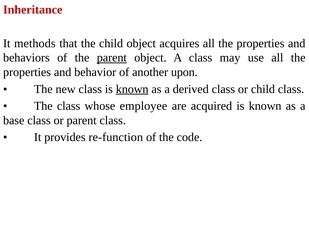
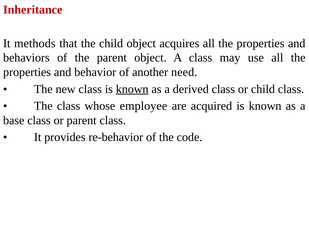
parent underline: present -> none (112, 58)
upon: upon -> need (184, 72)
re-function: re-function -> re-behavior (116, 137)
